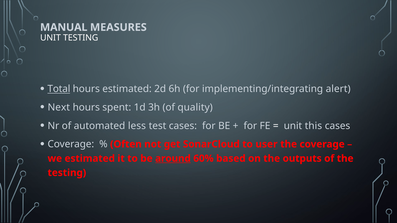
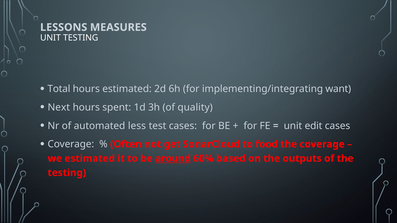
MANUAL: MANUAL -> LESSONS (64, 27)
Total underline: present -> none (59, 89)
alert: alert -> want (338, 89)
this: this -> edit (314, 126)
user: user -> food (267, 144)
